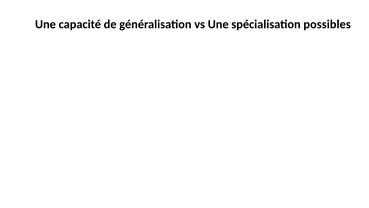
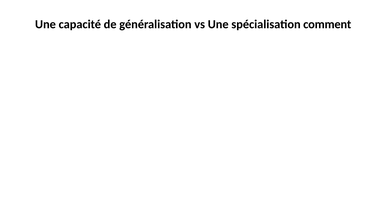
possibles: possibles -> comment (327, 24)
